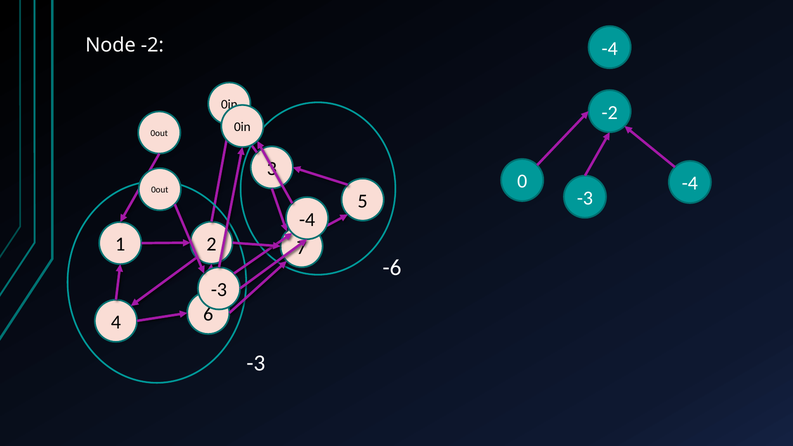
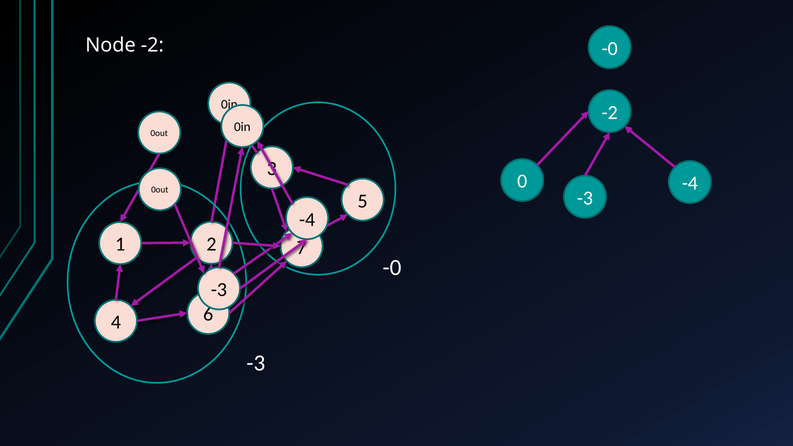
-4: -4 -> -0 (610, 49)
-6: -6 -> -0 (392, 268)
